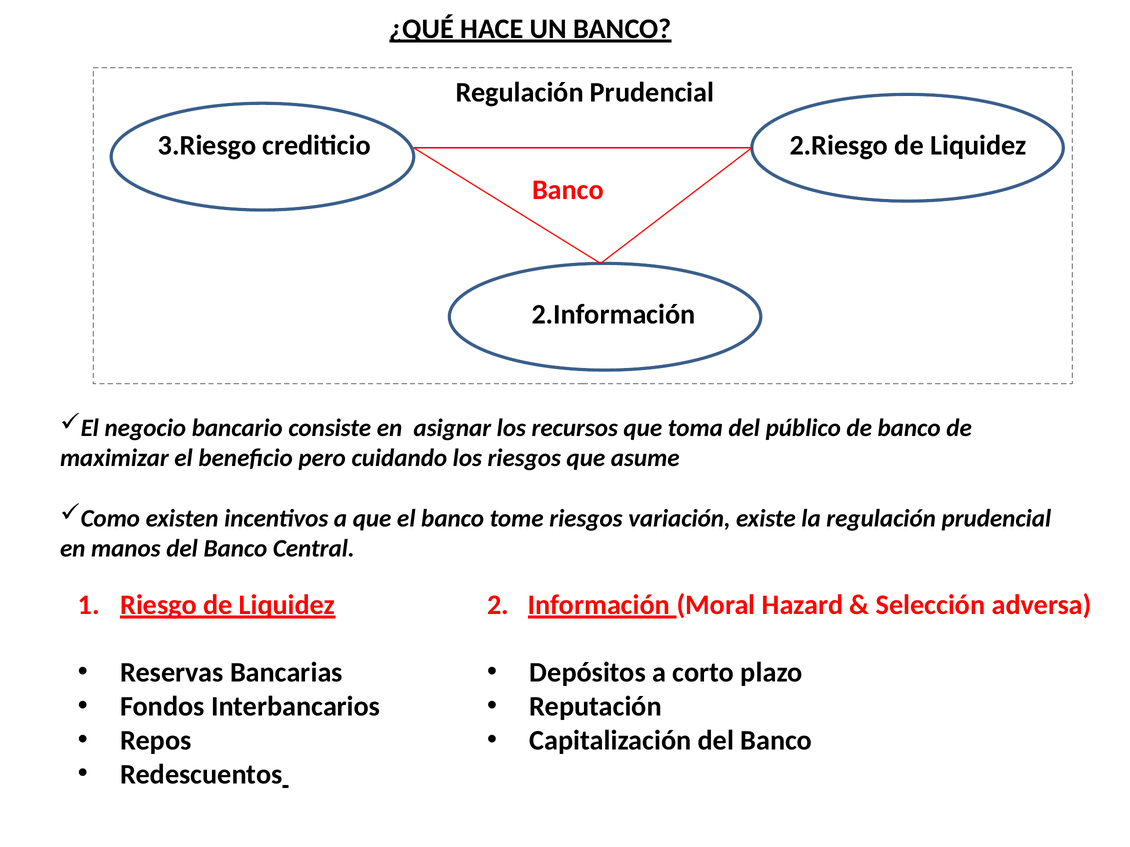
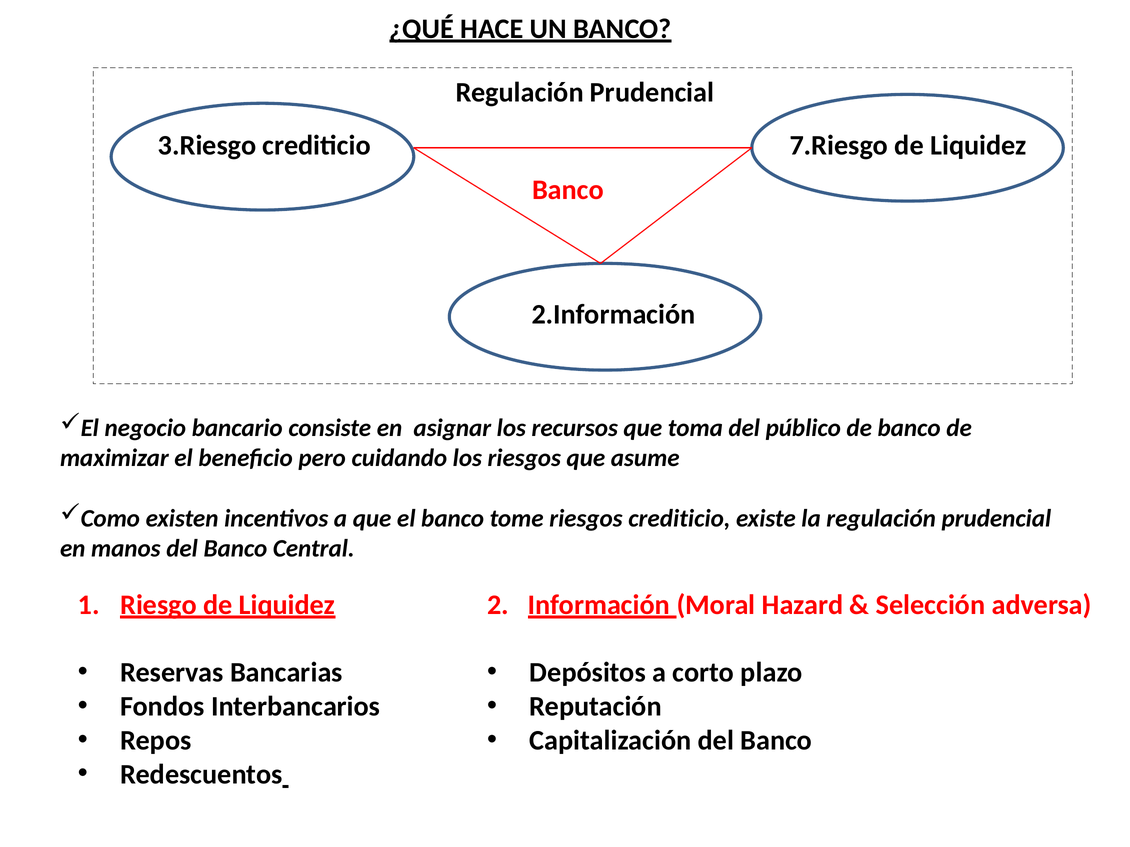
2.Riesgo: 2.Riesgo -> 7.Riesgo (839, 146)
riesgos variación: variación -> crediticio (679, 519)
